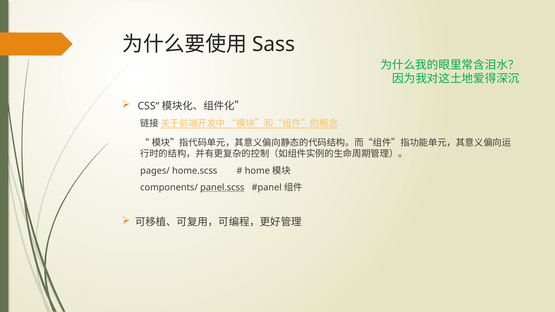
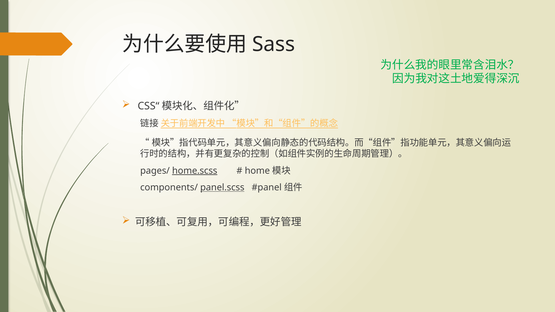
home.scss underline: none -> present (195, 171)
